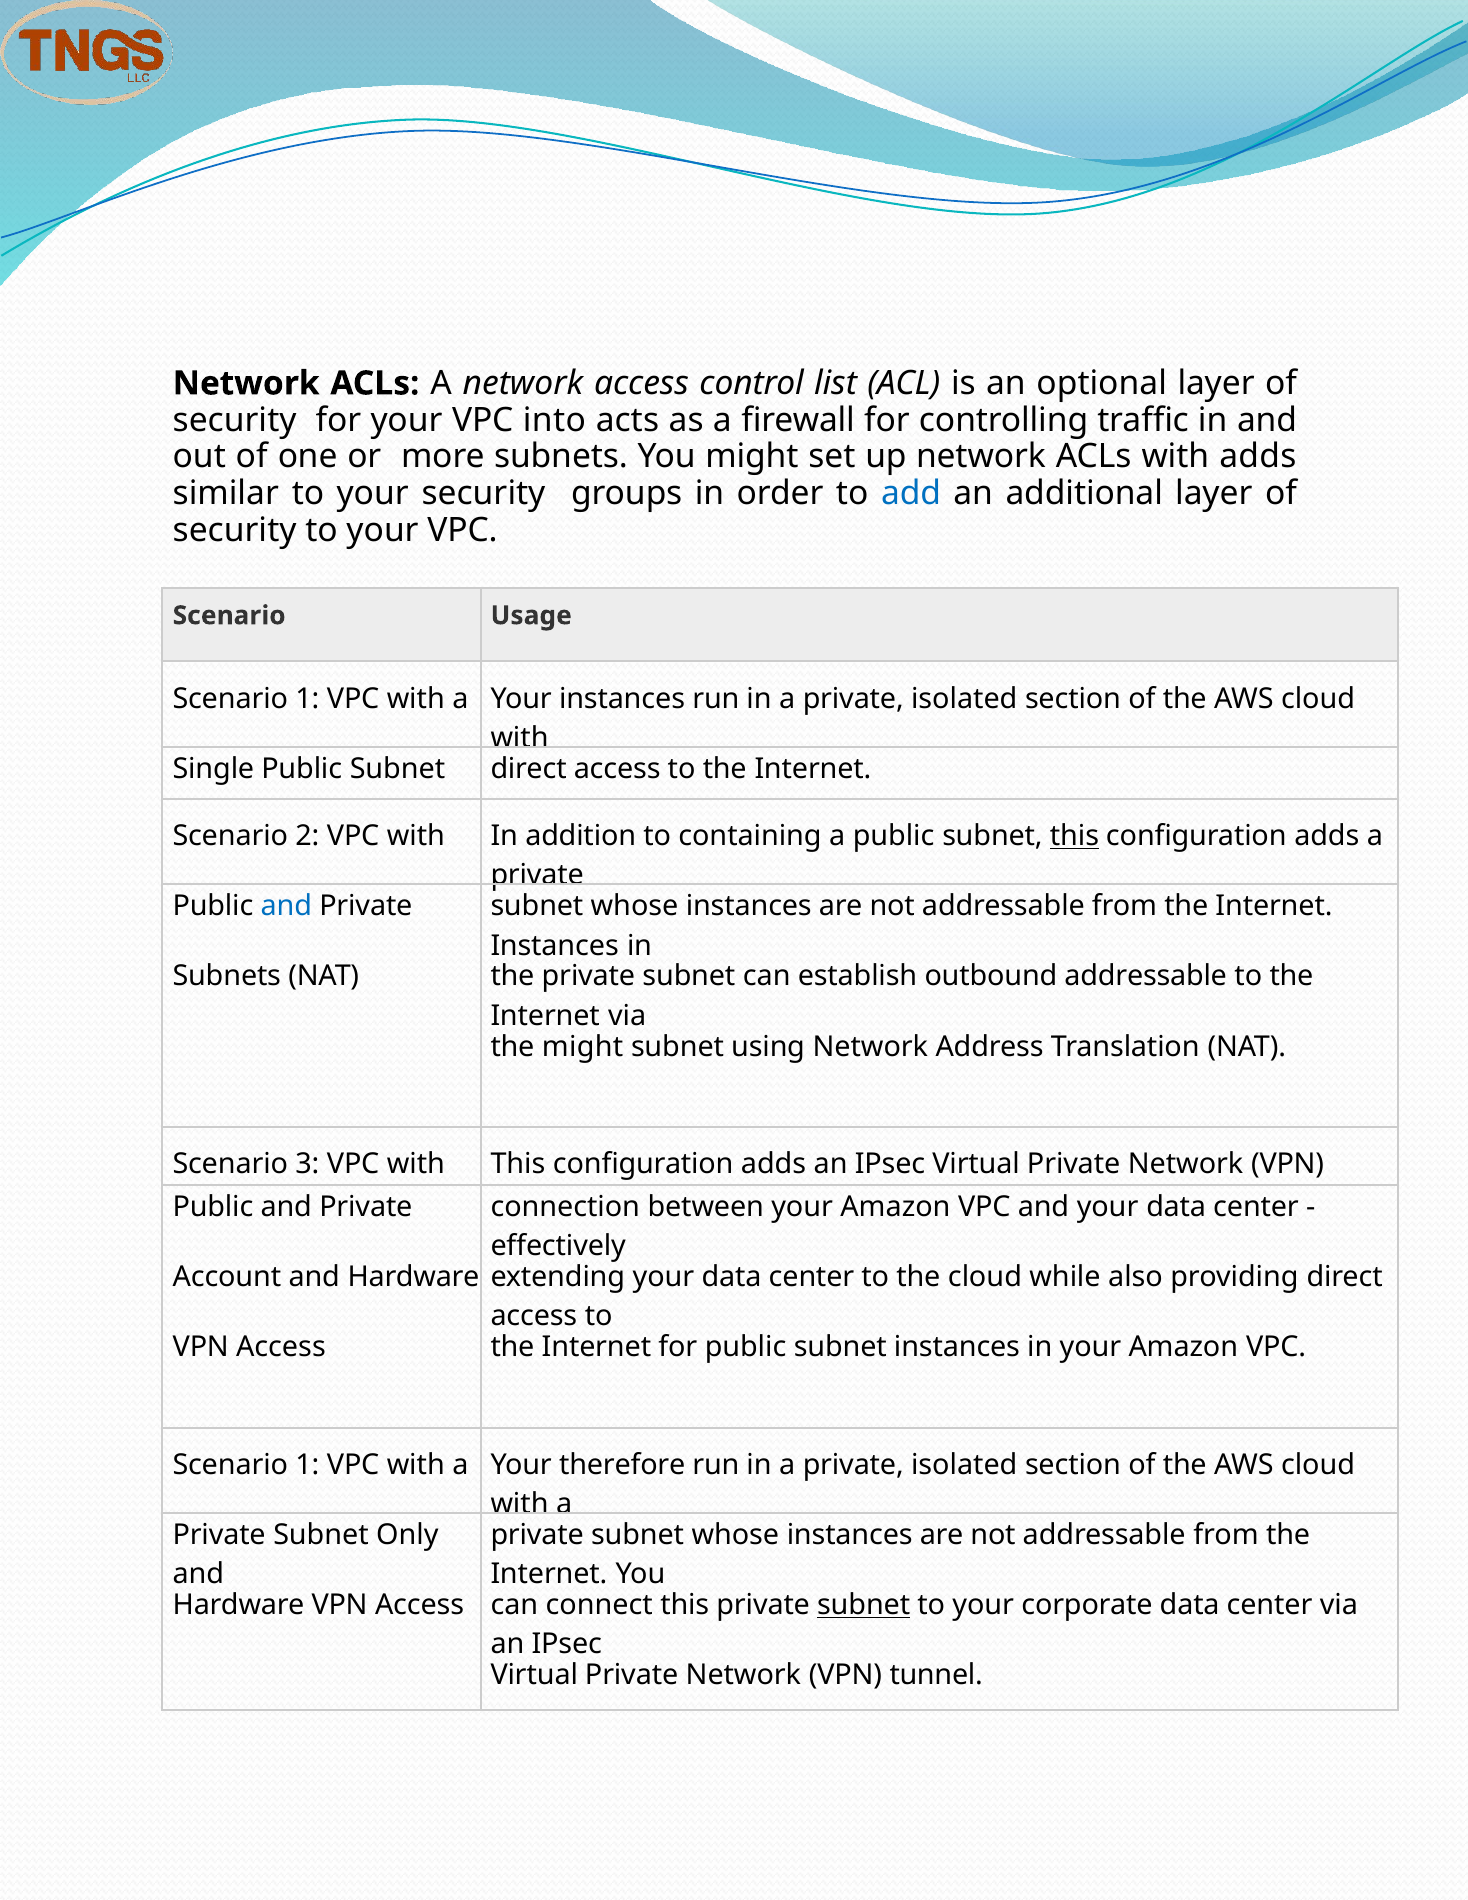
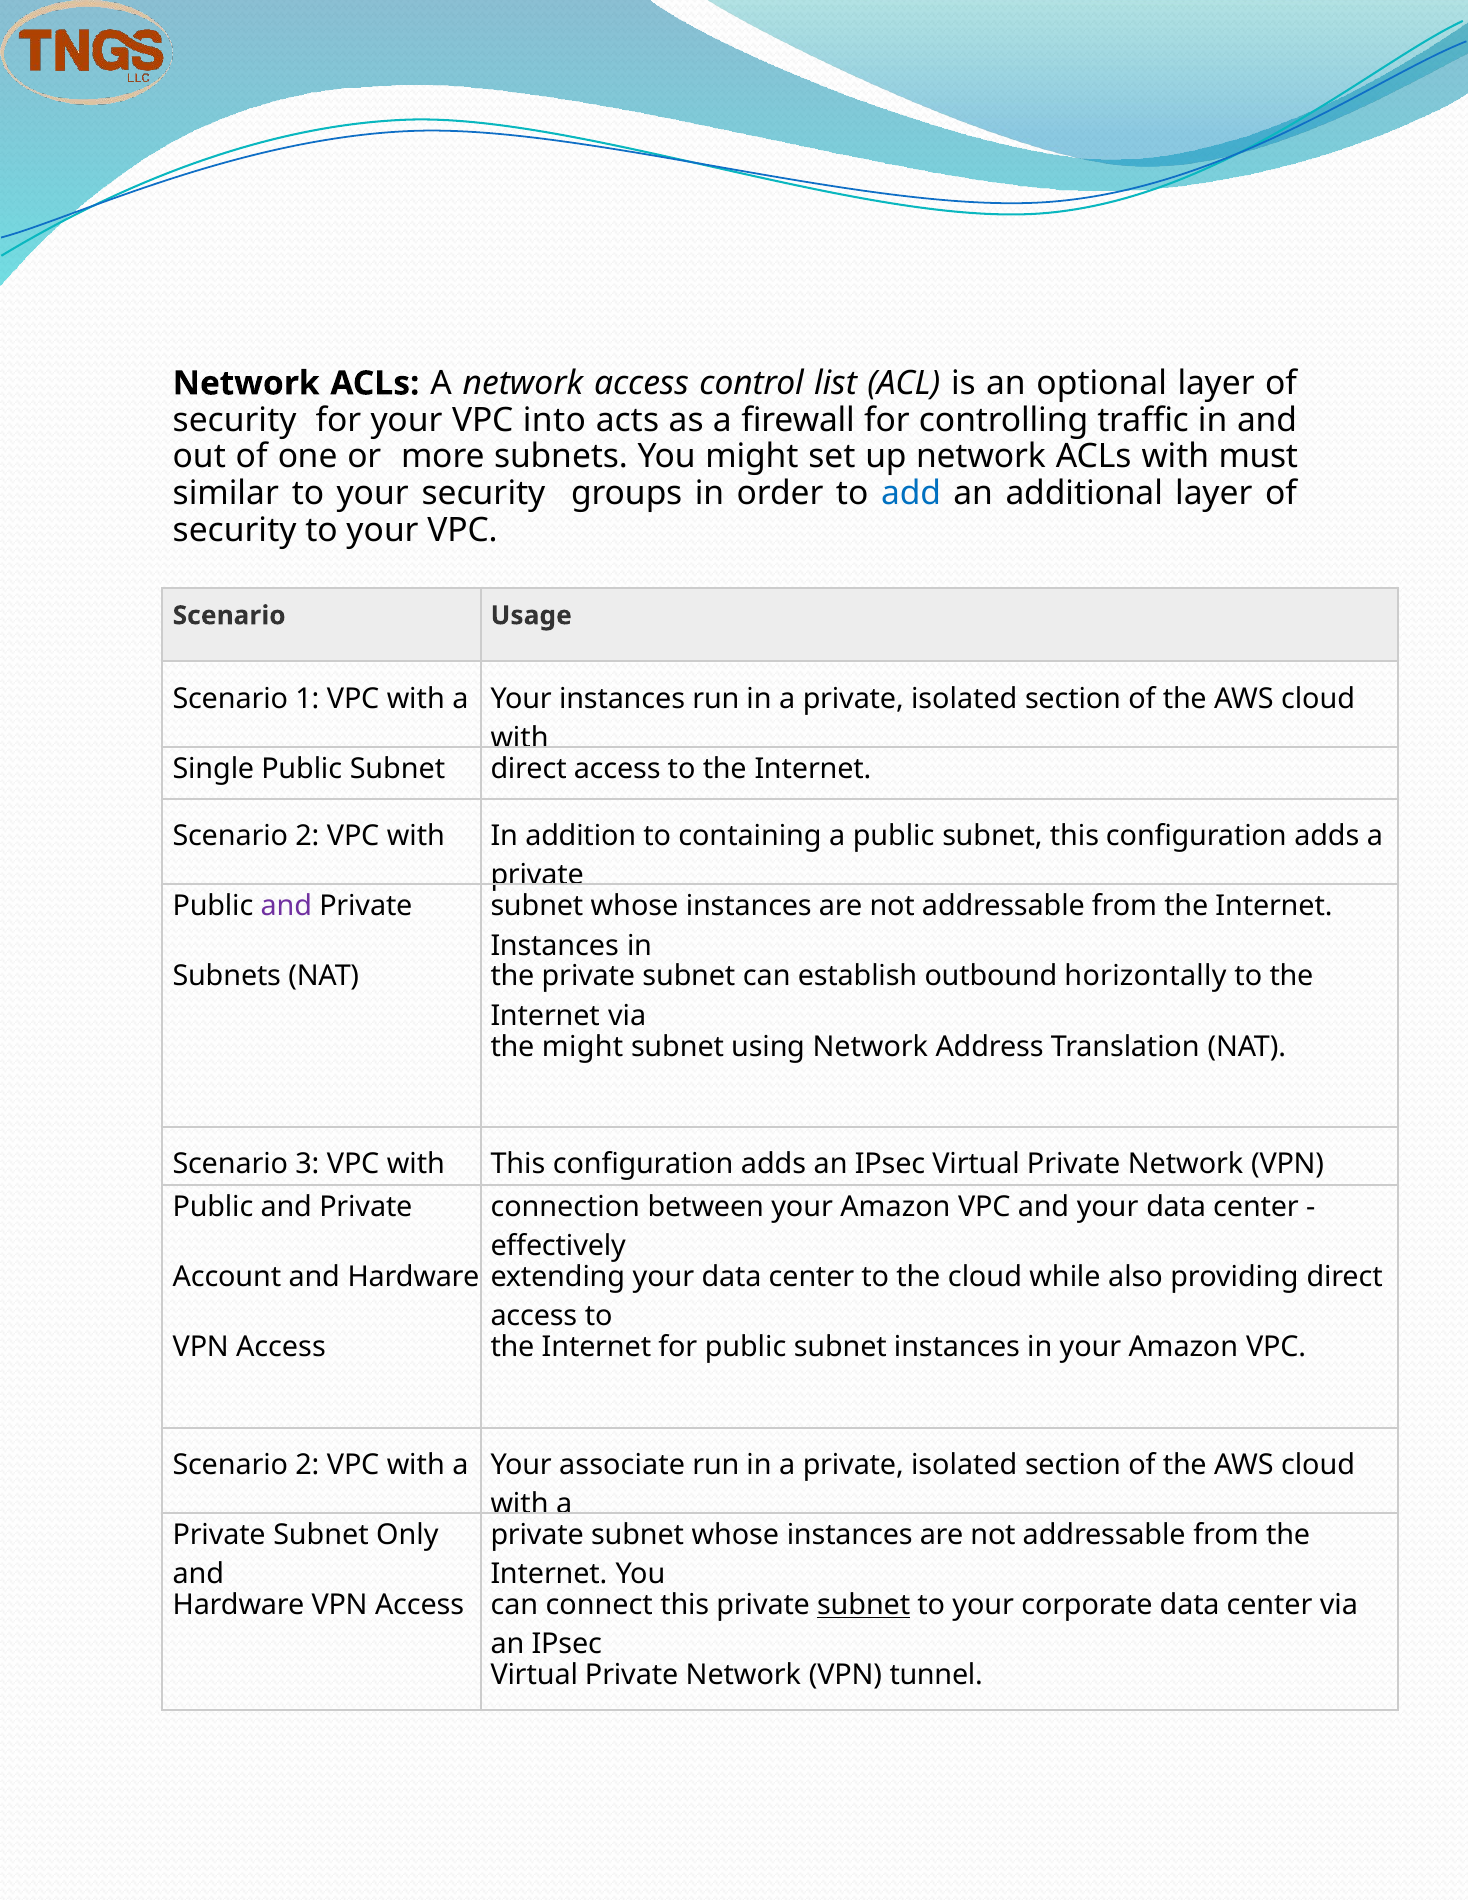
with adds: adds -> must (1258, 457)
this underline: present -> none (1074, 836)
and colour: blue -> purple (286, 906)
outbound addressable: addressable -> horizontally (1145, 976)
1: 1 -> 2 (307, 1465)
therefore: therefore -> associate (622, 1465)
